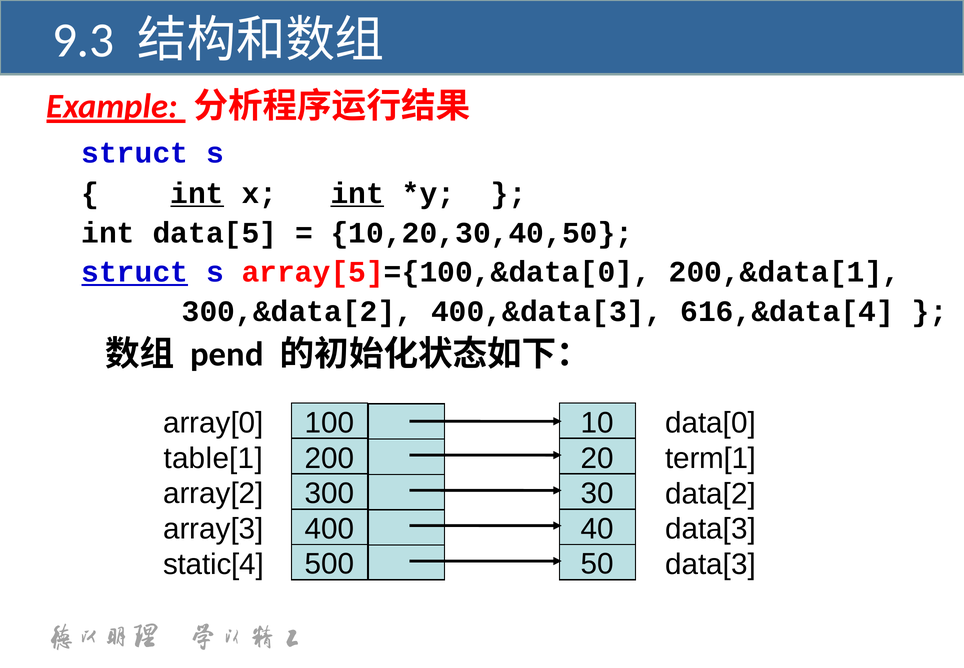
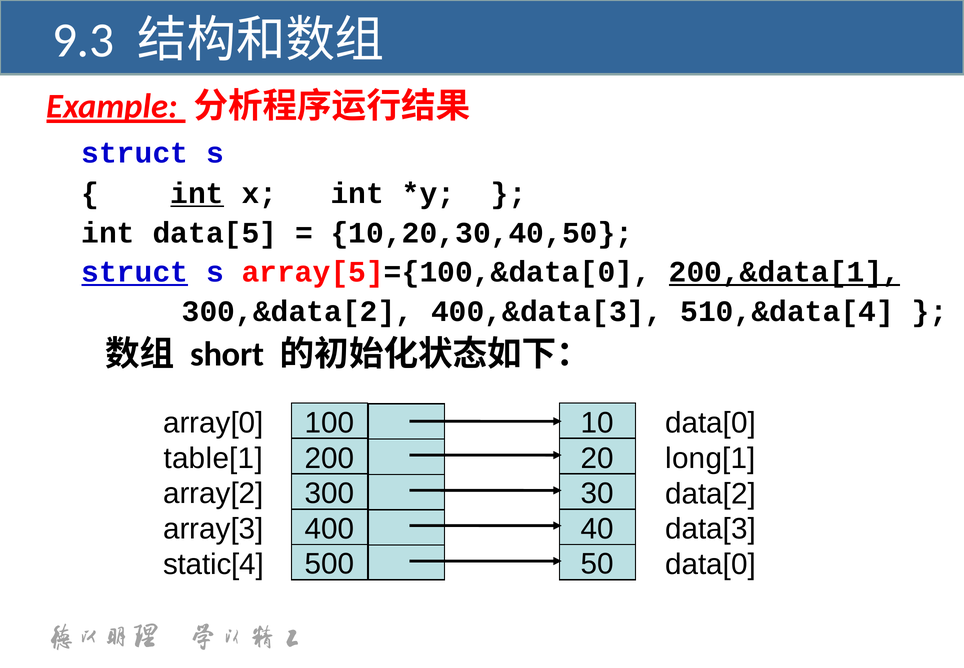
int underline: present -> none (357, 193)
200,&data[1 underline: none -> present (785, 272)
616,&data[4: 616,&data[4 -> 510,&data[4 (787, 311)
pend: pend -> short (227, 354)
term[1: term[1 -> long[1 (710, 458)
data[3: data[3 -> data[0 (711, 564)
